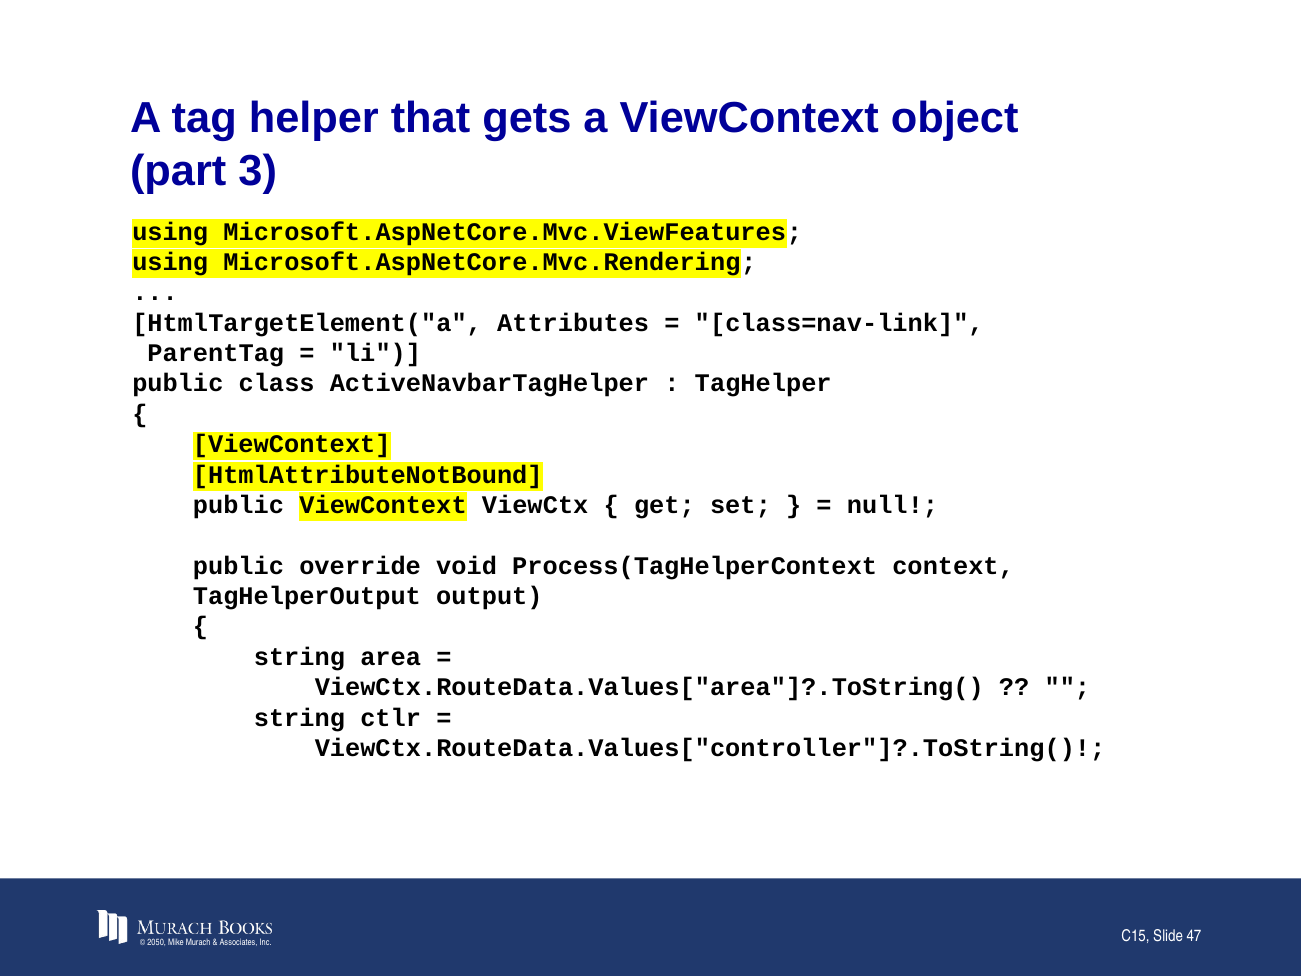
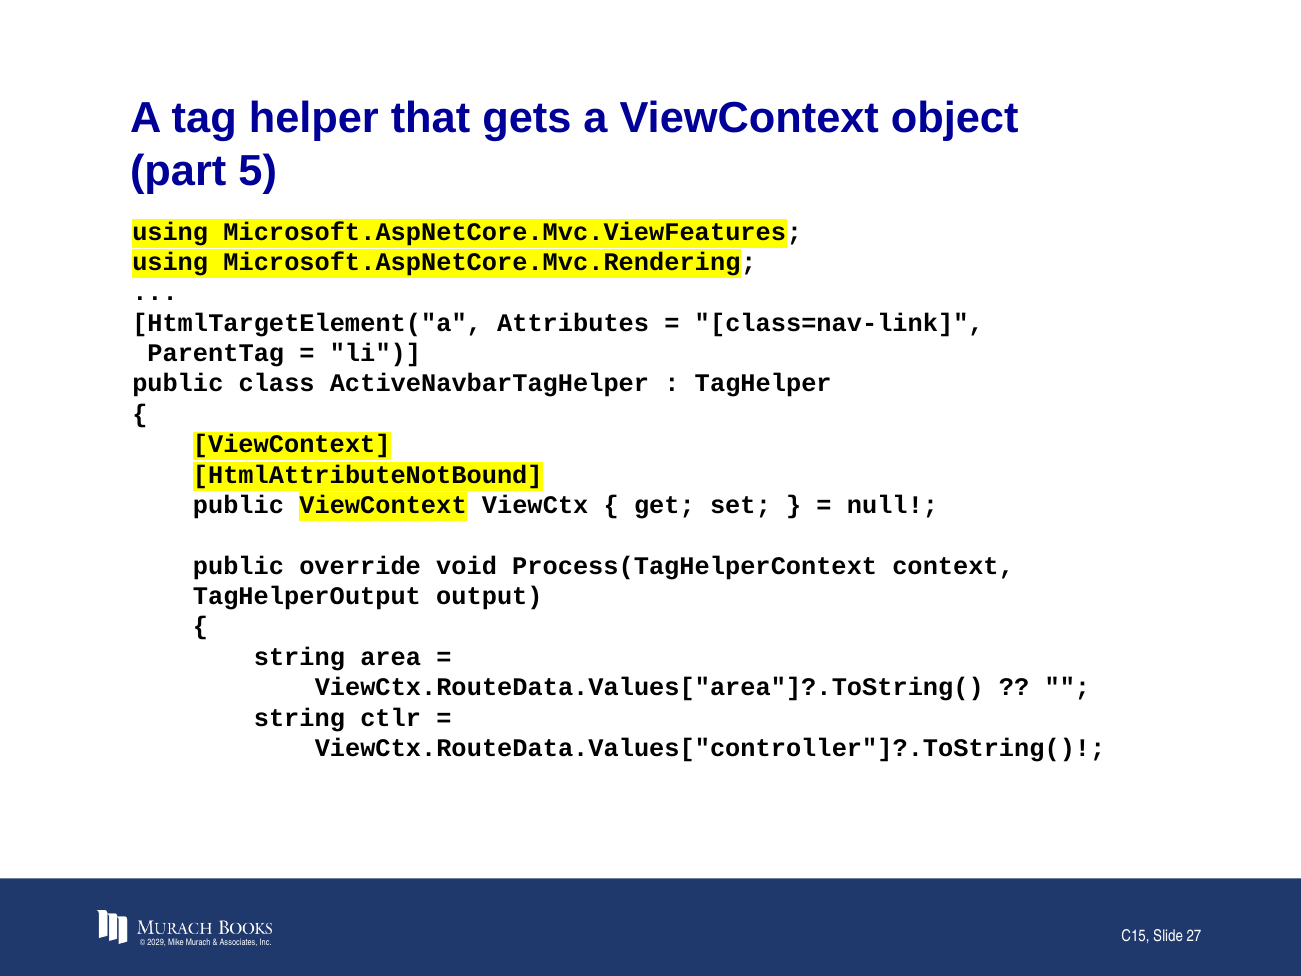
3: 3 -> 5 (258, 171)
2050: 2050 -> 2029 (157, 943)
47: 47 -> 27 (1194, 936)
